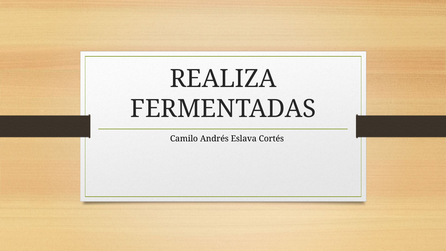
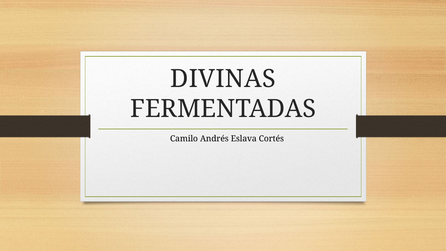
REALIZA: REALIZA -> DIVINAS (223, 79)
